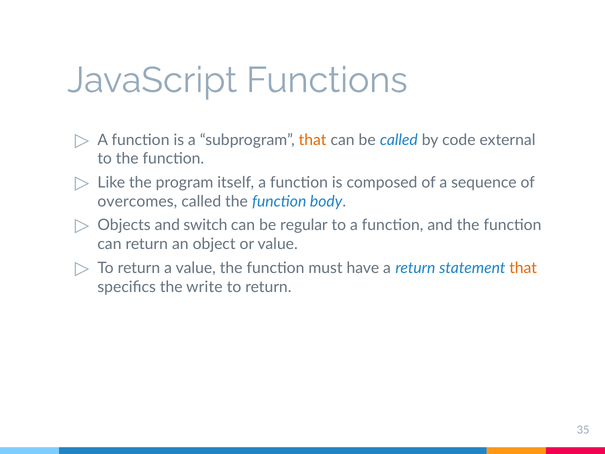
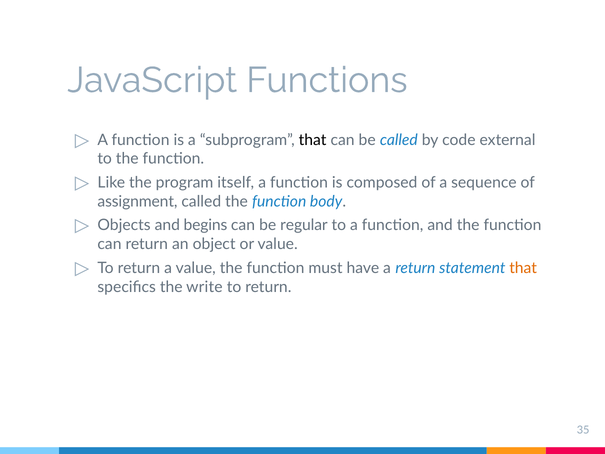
that colour: orange -> black (313, 140)
overcomes: overcomes -> assignment (137, 201)
switch: switch -> begins (205, 225)
